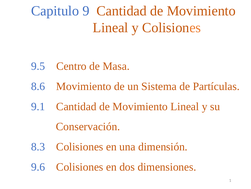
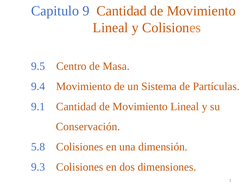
8.6: 8.6 -> 9.4 (38, 86)
8.3: 8.3 -> 5.8 (38, 146)
9.6: 9.6 -> 9.3 (38, 166)
